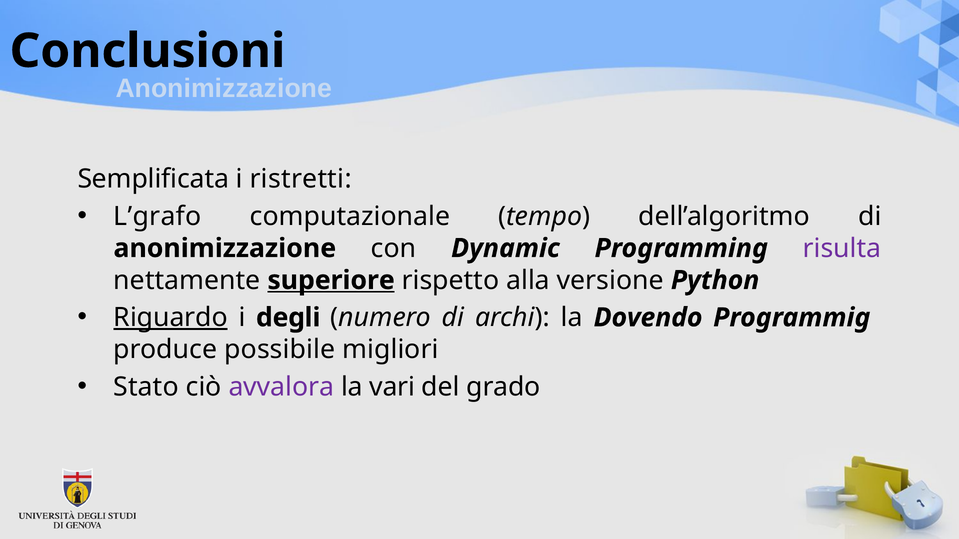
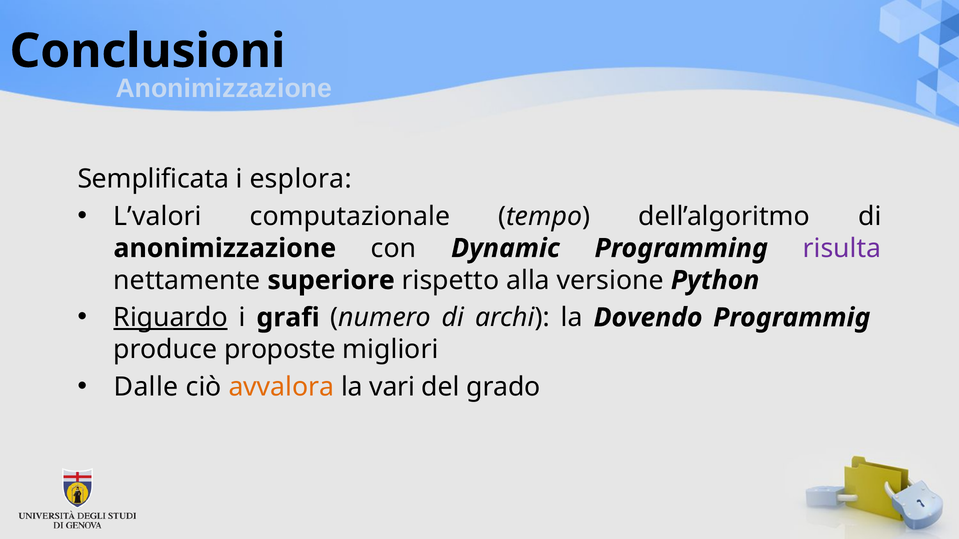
ristretti: ristretti -> esplora (301, 179)
L’grafo: L’grafo -> L’valori (158, 216)
superiore underline: present -> none (331, 280)
degli: degli -> grafi (288, 318)
possibile: possibile -> proposte (280, 350)
Stato: Stato -> Dalle (146, 387)
avvalora colour: purple -> orange (281, 387)
